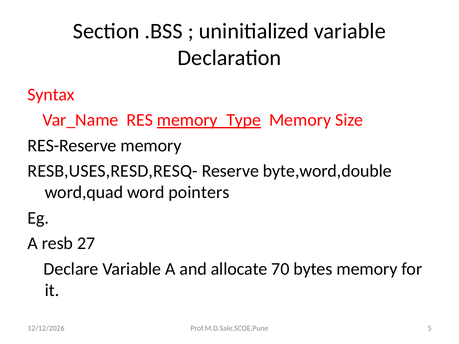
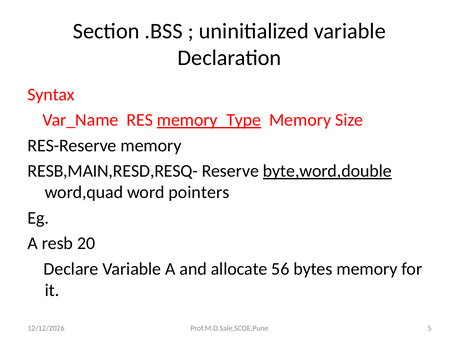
RESB,USES,RESD,RESQ-: RESB,USES,RESD,RESQ- -> RESB,MAIN,RESD,RESQ- (113, 171)
byte,word,double underline: none -> present (327, 171)
27: 27 -> 20 (86, 244)
70: 70 -> 56 (280, 269)
